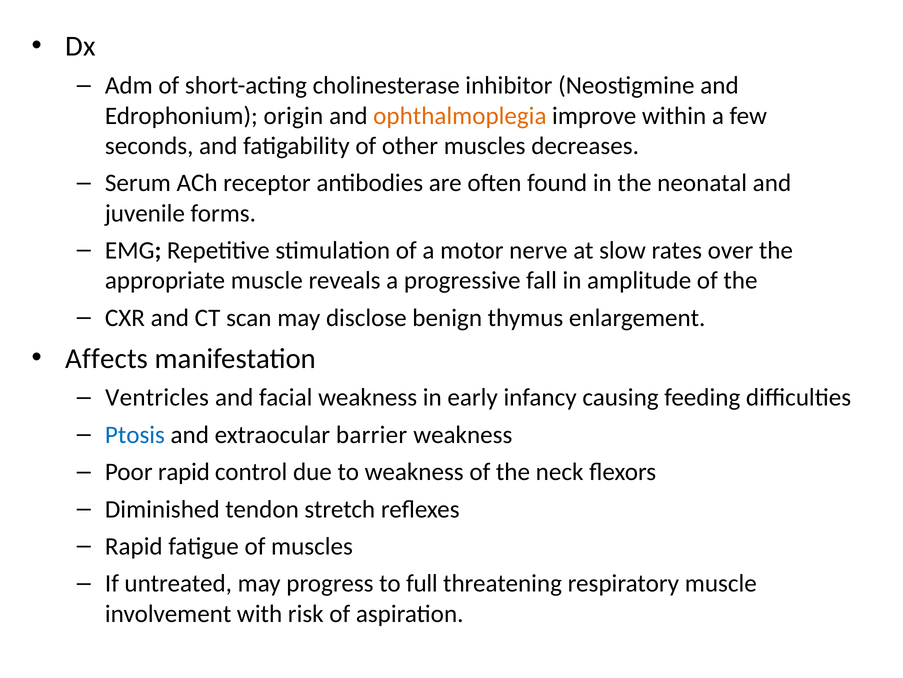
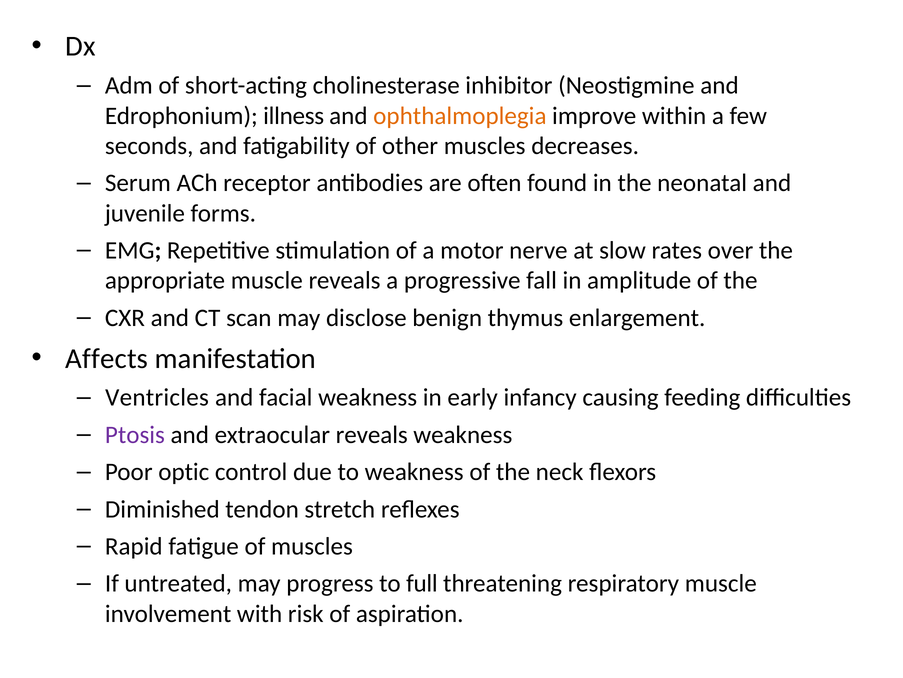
origin: origin -> illness (294, 116)
Ptosis colour: blue -> purple (135, 434)
extraocular barrier: barrier -> reveals (372, 434)
Poor rapid: rapid -> optic (184, 472)
